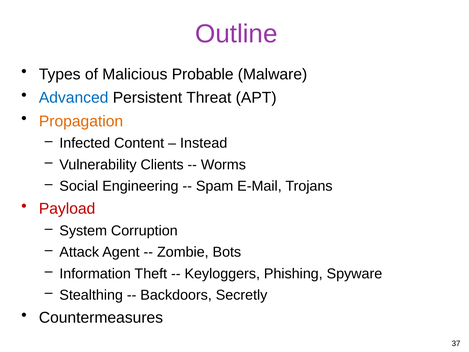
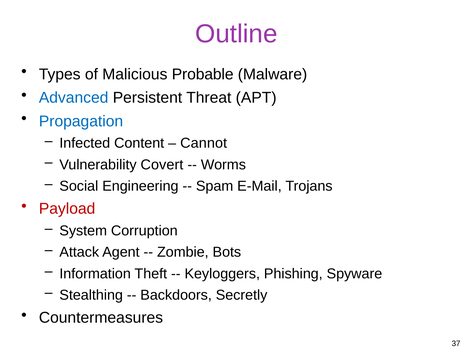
Propagation colour: orange -> blue (81, 121)
Instead: Instead -> Cannot (204, 143)
Clients: Clients -> Covert (162, 165)
